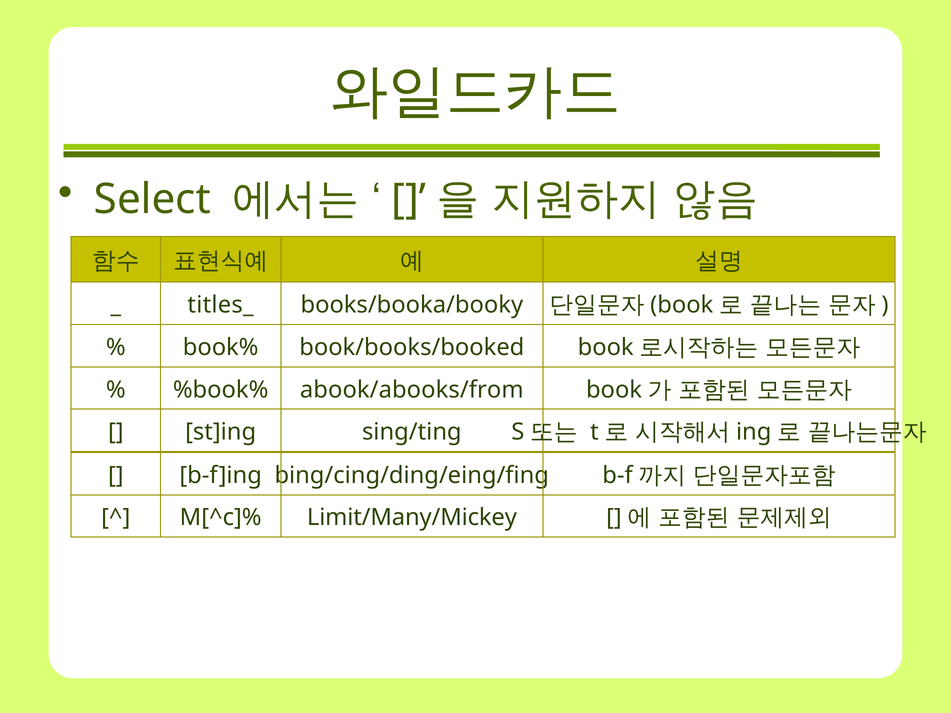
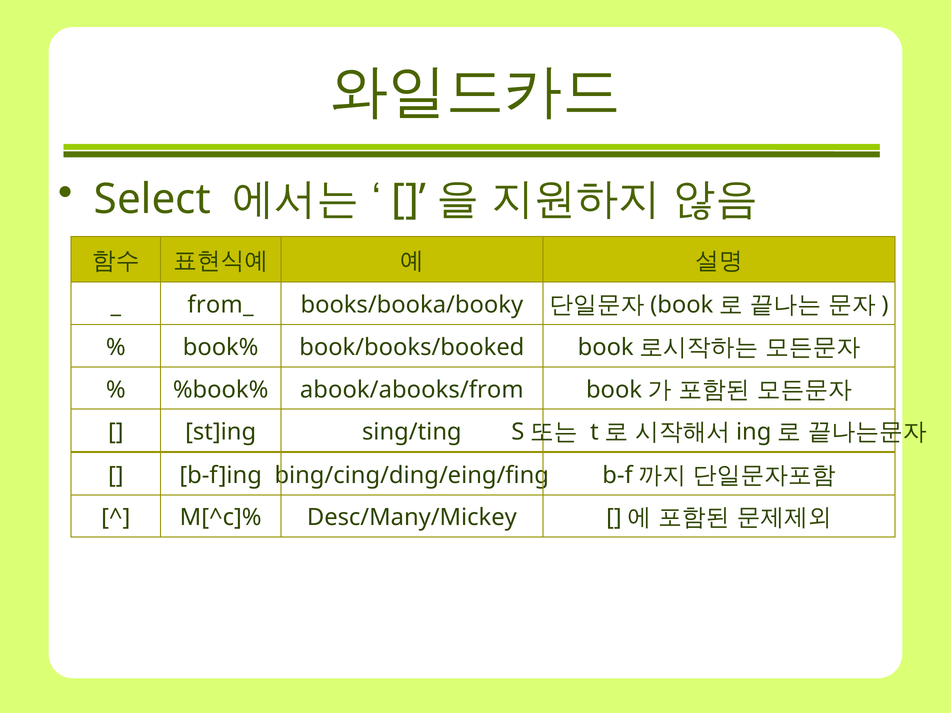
titles_: titles_ -> from_ (221, 305)
Limit/Many/Mickey: Limit/Many/Mickey -> Desc/Many/Mickey (412, 518)
